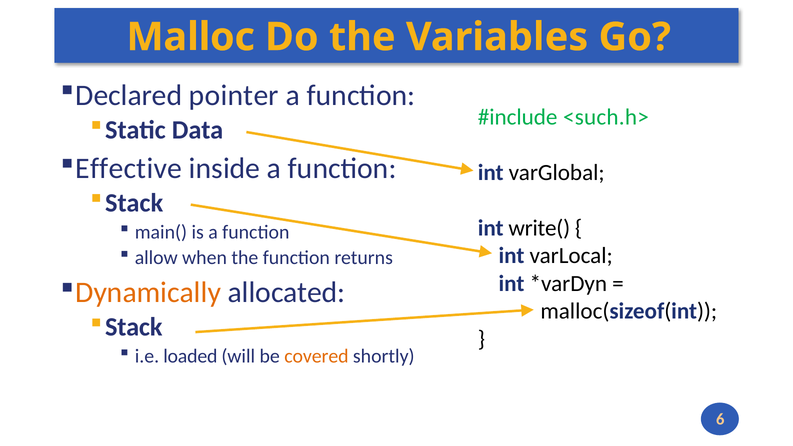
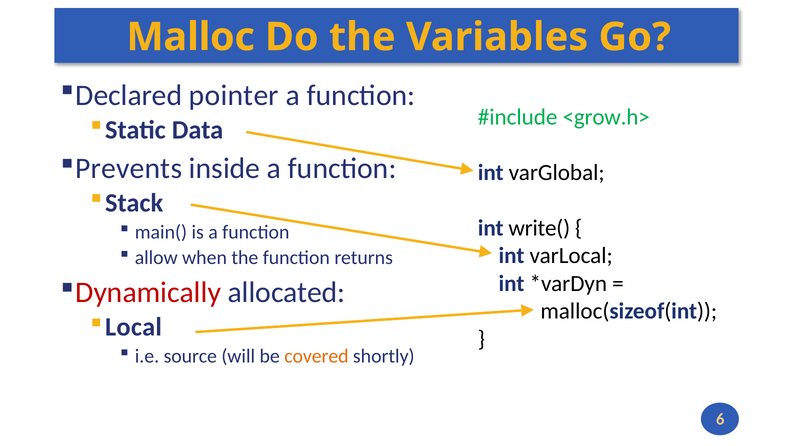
<such.h>: <such.h> -> <grow.h> (606, 117)
Effective: Effective -> Prevents (129, 169)
Dynamically colour: orange -> red (148, 293)
Stack: Stack -> Local (134, 327)
loaded: loaded -> source (190, 356)
